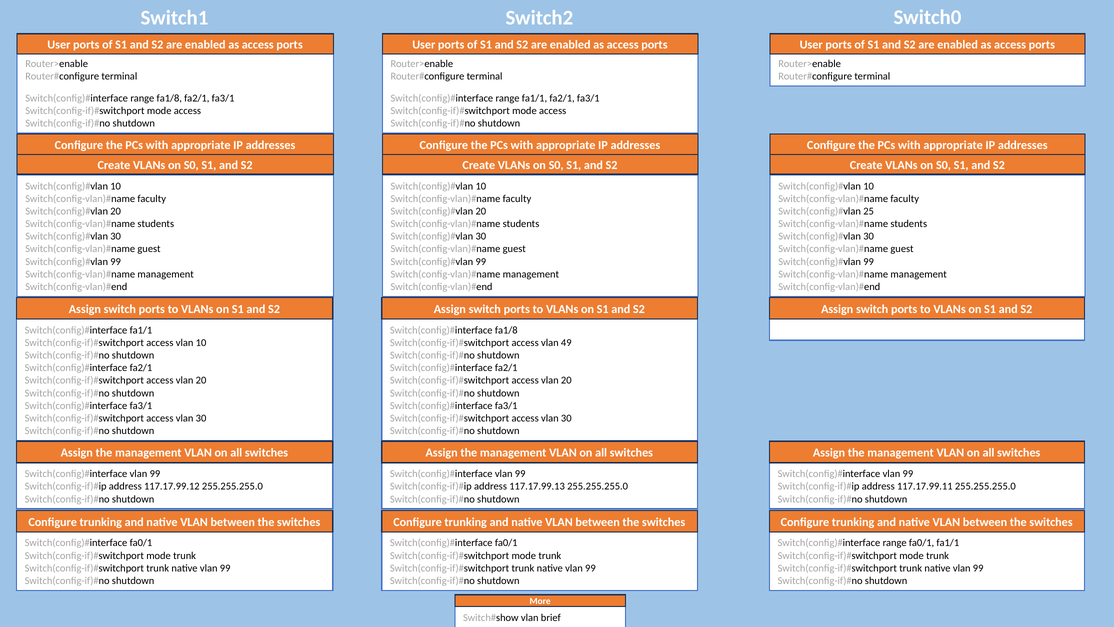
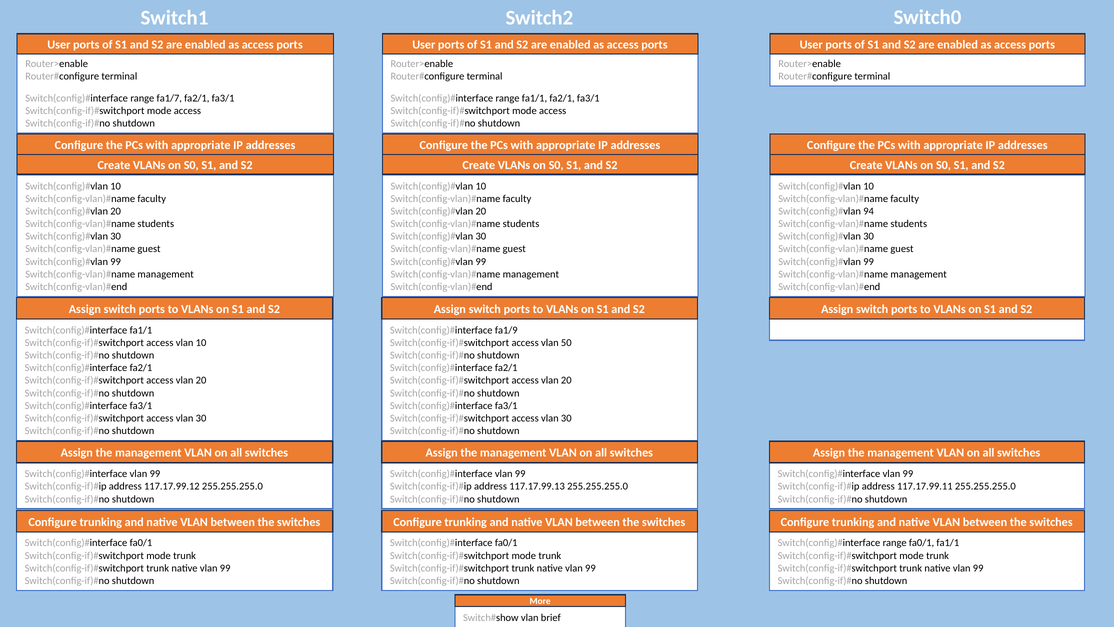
range fa1/8: fa1/8 -> fa1/7 (169, 98)
25: 25 -> 94 (869, 211)
fa1/8: fa1/8 -> fa1/9 (506, 330)
49: 49 -> 50 (566, 343)
